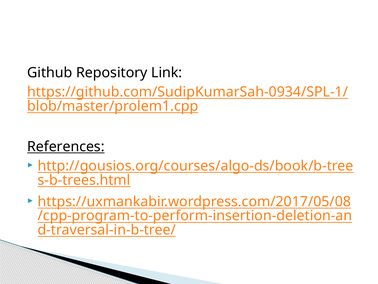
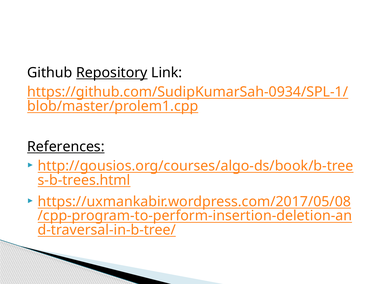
Repository underline: none -> present (112, 73)
